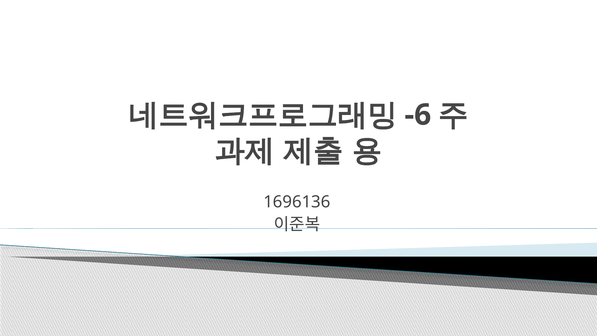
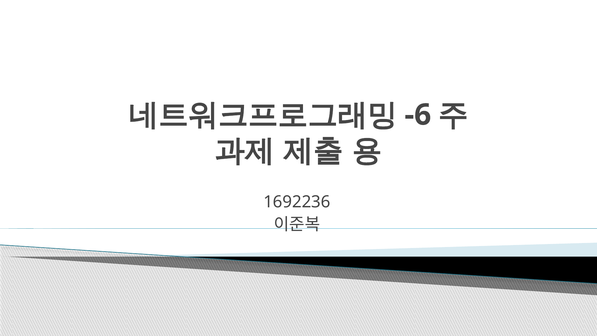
1696136: 1696136 -> 1692236 (297, 202)
